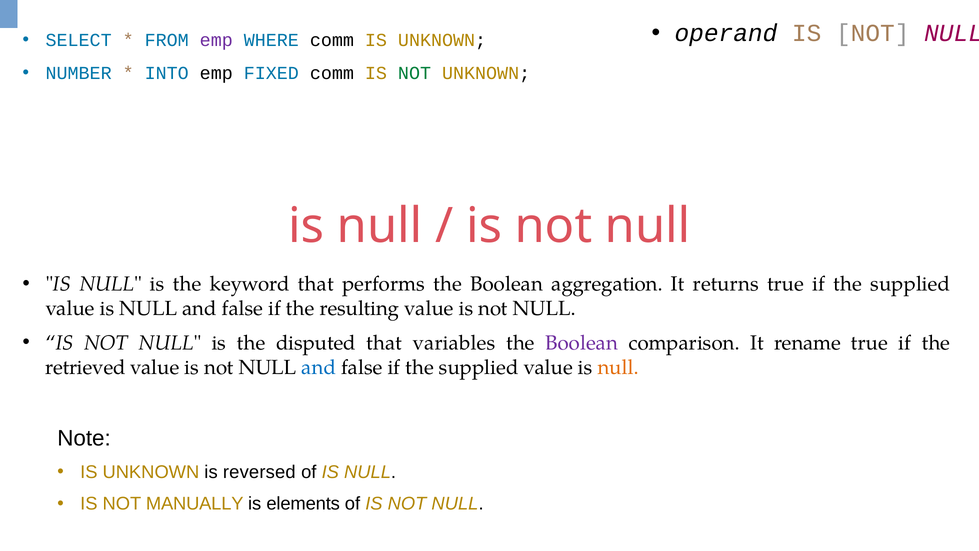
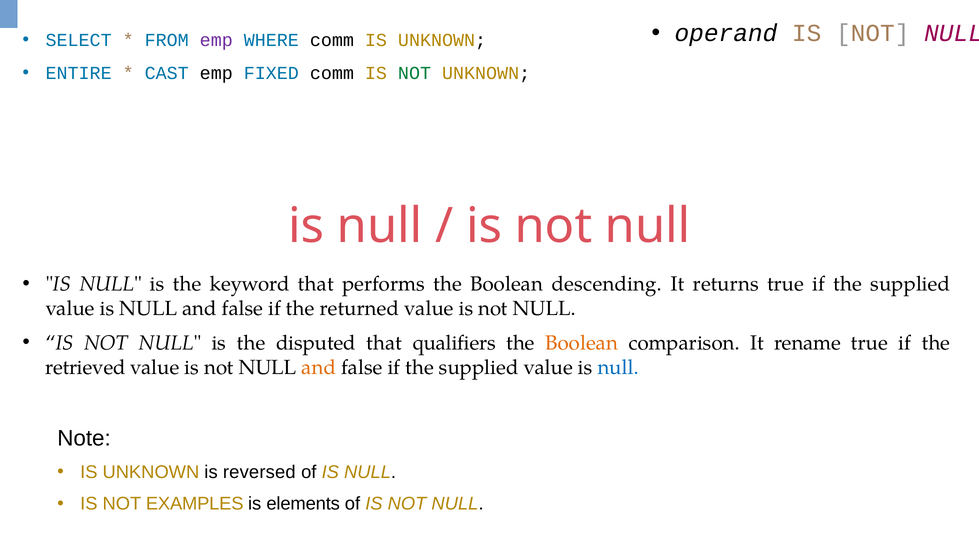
NUMBER: NUMBER -> ENTIRE (79, 73)
INTO: INTO -> CAST (167, 73)
aggregation: aggregation -> descending (607, 284)
resulting: resulting -> returned (359, 308)
variables: variables -> qualifiers (454, 343)
Boolean colour: purple -> orange (582, 343)
and colour: blue -> orange (319, 367)
null colour: orange -> blue (618, 367)
MANUALLY: MANUALLY -> EXAMPLES (195, 504)
